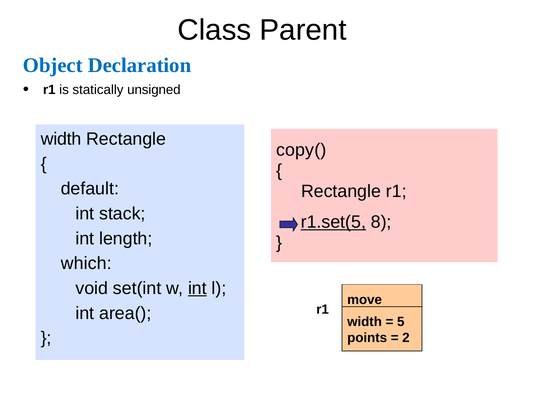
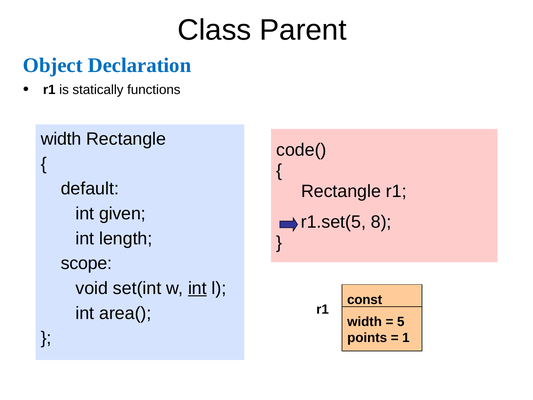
unsigned: unsigned -> functions (154, 90)
copy(: copy( -> code( (301, 150)
stack: stack -> given (122, 213)
r1.set(5 underline: present -> none (333, 222)
which: which -> scope (86, 263)
move: move -> const (365, 299)
2: 2 -> 1 (406, 338)
